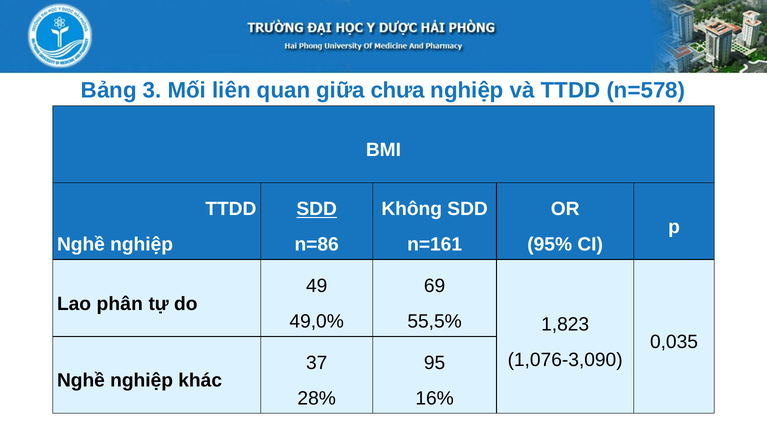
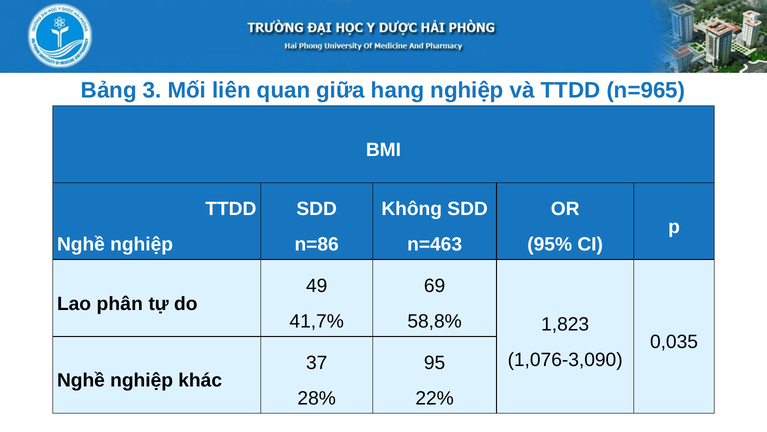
chưa: chưa -> hang (398, 90)
n=578: n=578 -> n=965 (646, 90)
SDD underline: present -> none (317, 209)
n=161: n=161 -> n=463 (435, 244)
49,0%: 49,0% -> 41,7% (317, 321)
55,5%: 55,5% -> 58,8% (435, 321)
16%: 16% -> 22% (435, 398)
